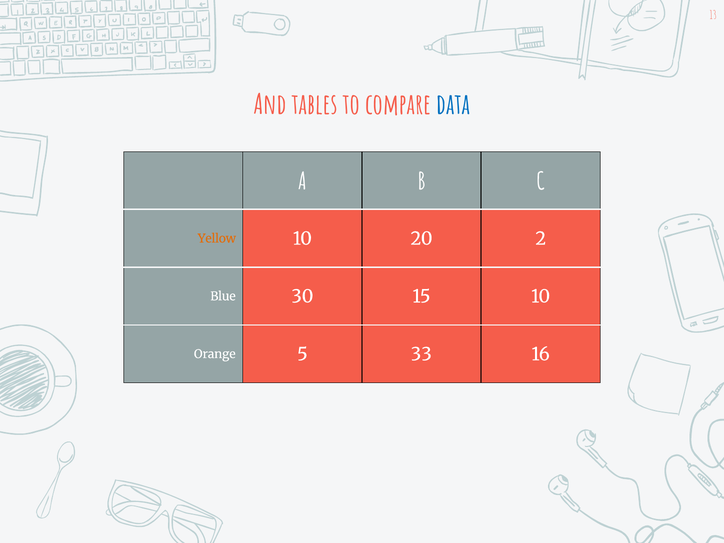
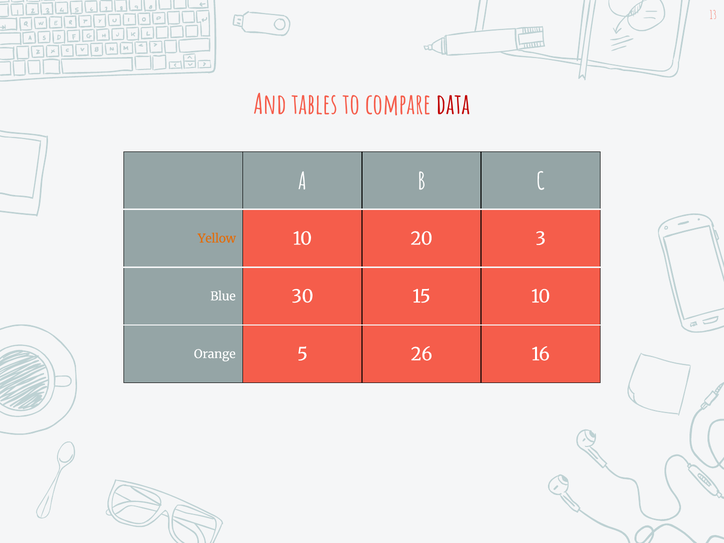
data colour: blue -> red (453, 105)
2: 2 -> 3 (541, 239)
33: 33 -> 26 (422, 354)
